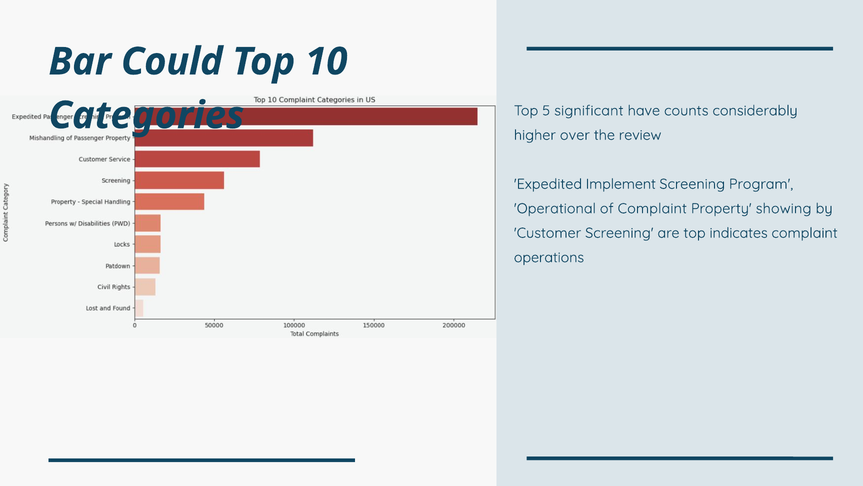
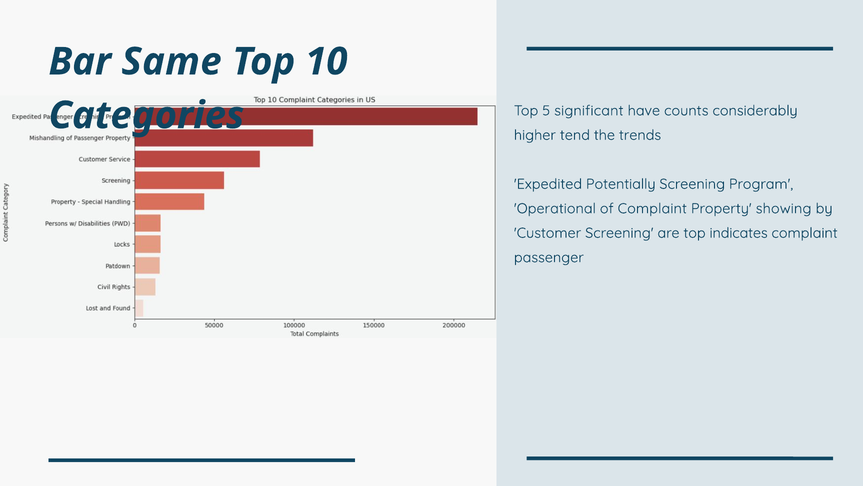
Could: Could -> Same (172, 62)
over: over -> tend (575, 135)
review: review -> trends (640, 135)
Implement: Implement -> Potentially (621, 184)
operations: operations -> passenger (549, 257)
